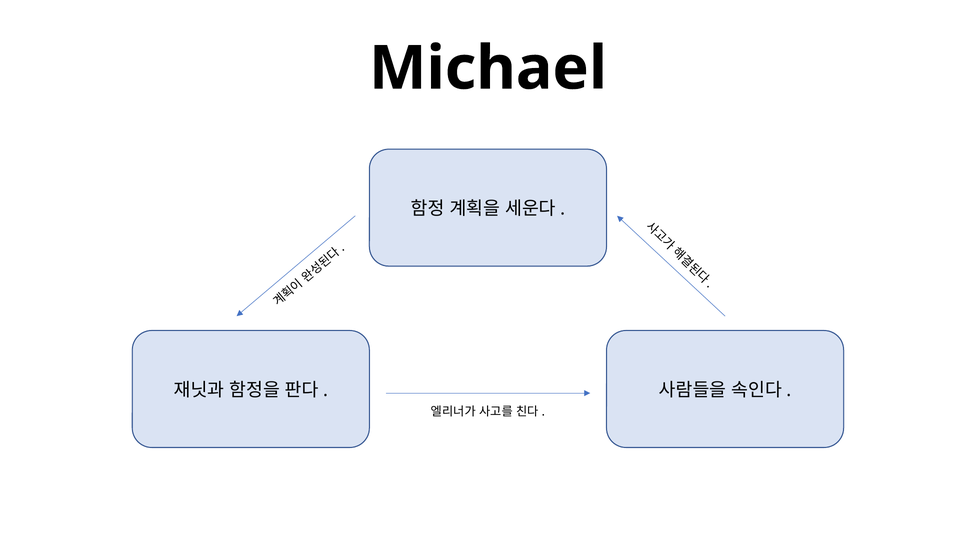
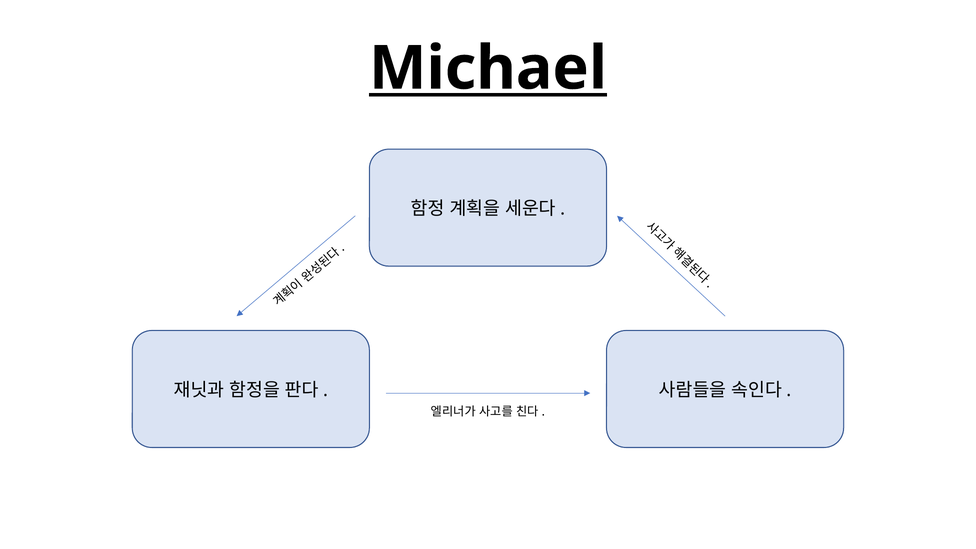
Michael underline: none -> present (488, 69)
